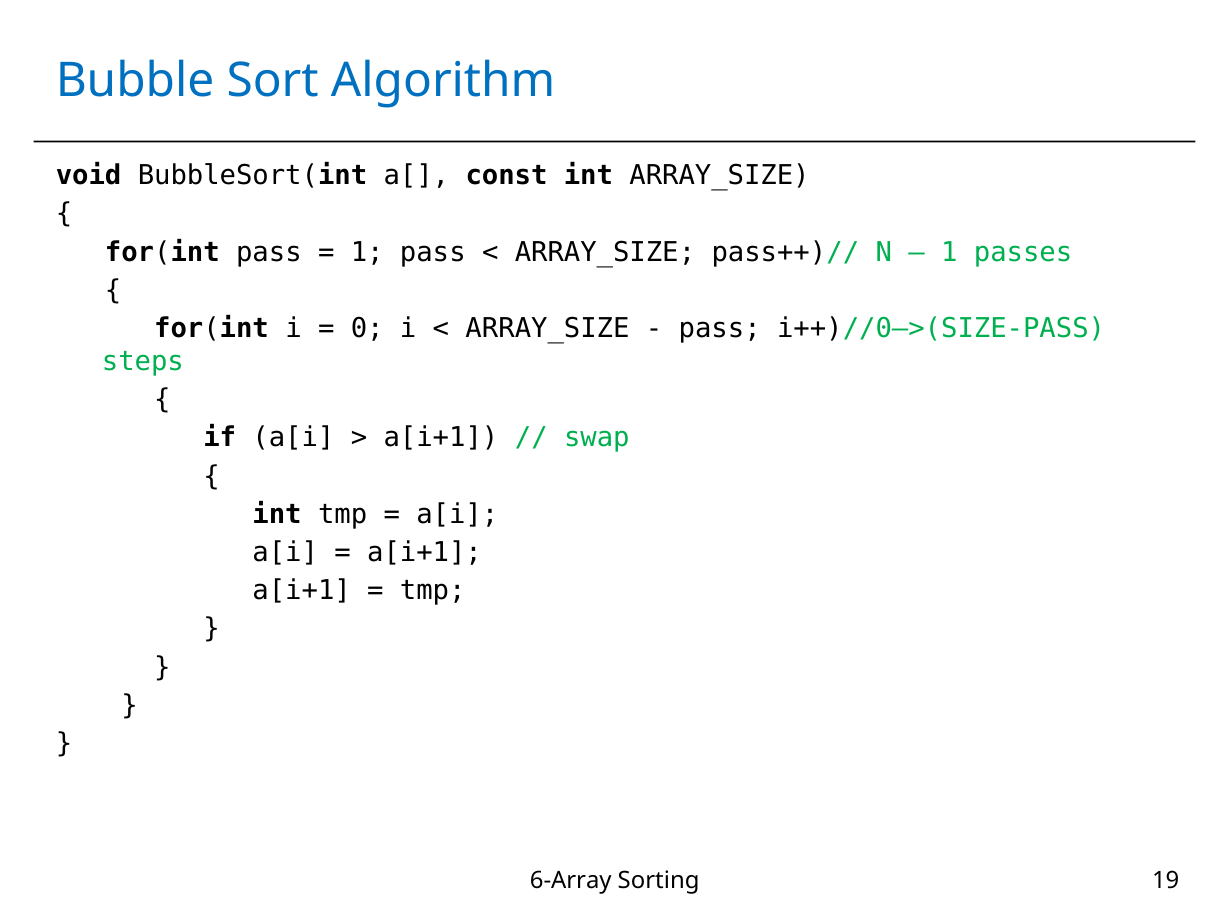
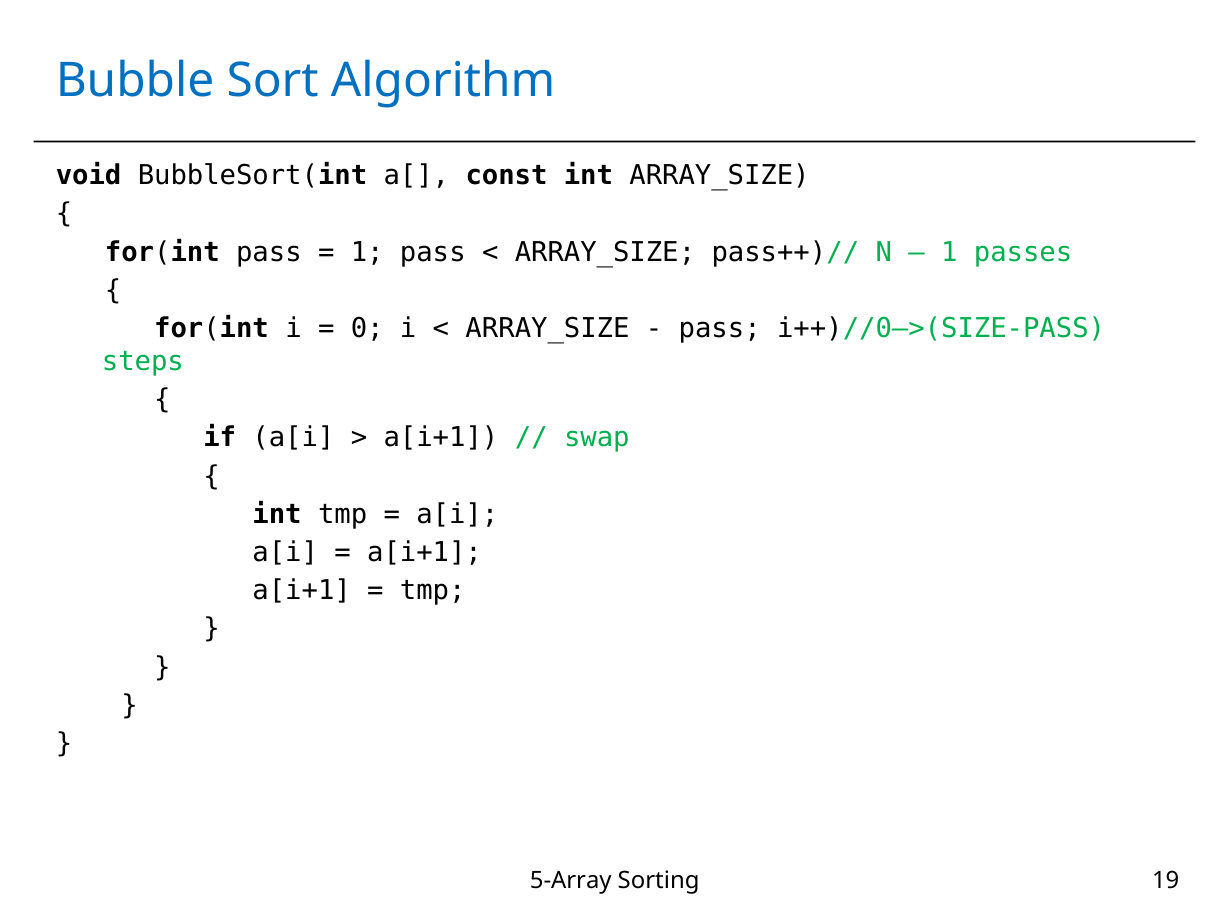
6-Array: 6-Array -> 5-Array (571, 880)
